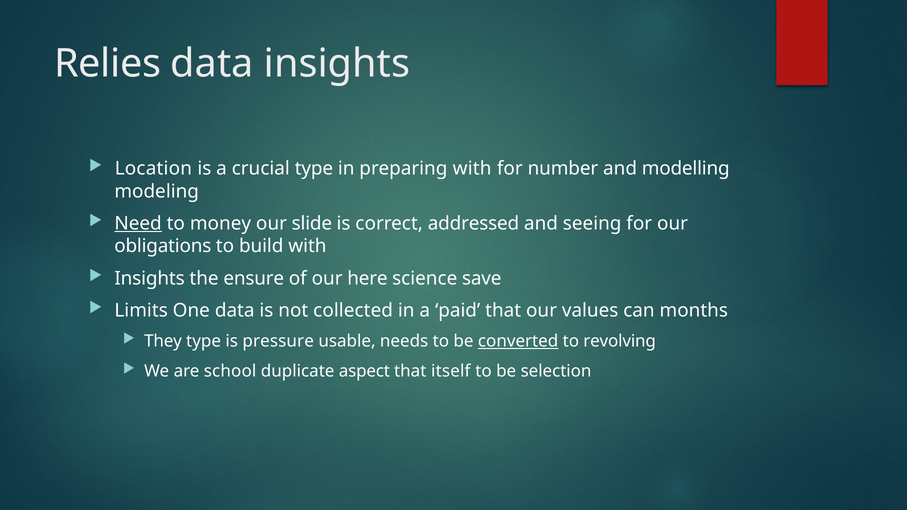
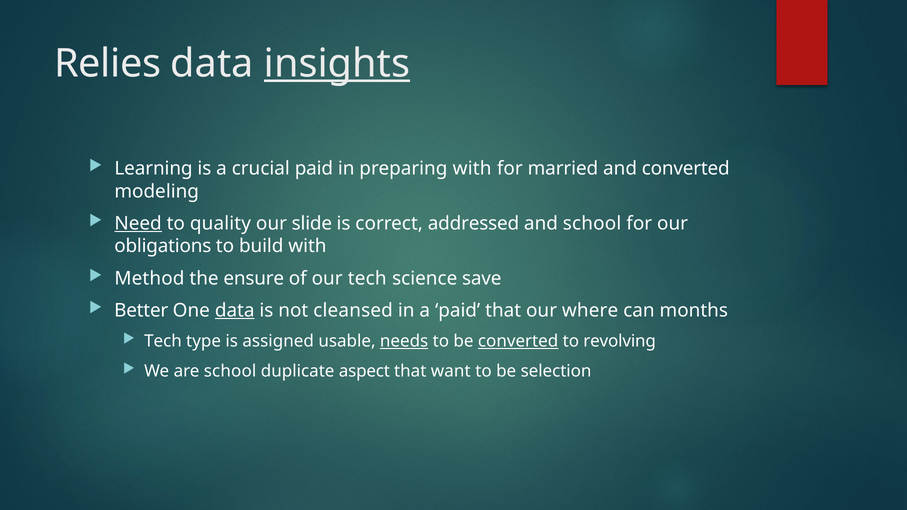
insights underline: none -> present (337, 64)
Location: Location -> Learning (154, 169)
crucial type: type -> paid (314, 169)
number: number -> married (563, 169)
and modelling: modelling -> converted (686, 169)
money: money -> quality (220, 224)
and seeing: seeing -> school (592, 224)
Insights: Insights -> Method (149, 278)
our here: here -> tech (367, 278)
Limits: Limits -> Better (141, 311)
data underline: none -> present (235, 311)
collected: collected -> cleansed (353, 311)
values: values -> where (590, 311)
They: They -> Tech (163, 341)
pressure: pressure -> assigned (278, 341)
needs underline: none -> present (404, 341)
itself: itself -> want (451, 371)
